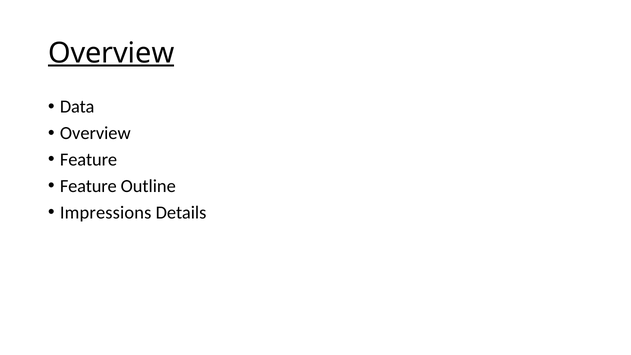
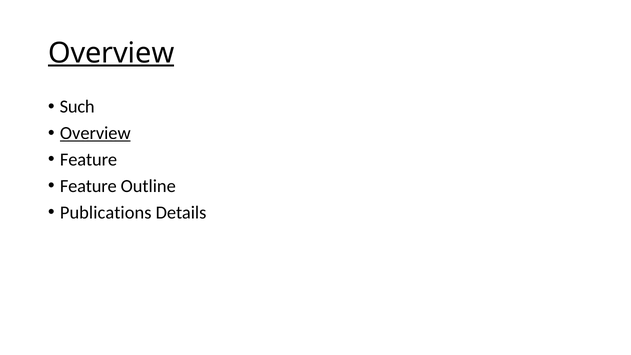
Data: Data -> Such (77, 107)
Overview underline: none -> present (95, 133)
Impressions: Impressions -> Publications (106, 213)
